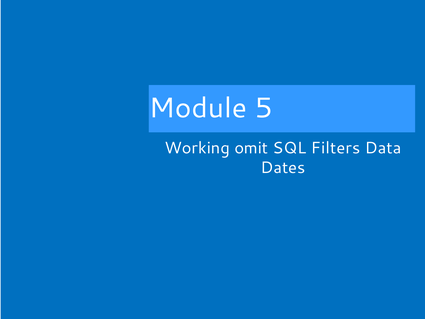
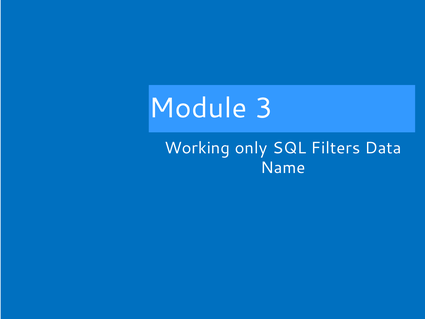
5: 5 -> 3 (264, 108)
omit: omit -> only (251, 148)
Dates: Dates -> Name (283, 168)
